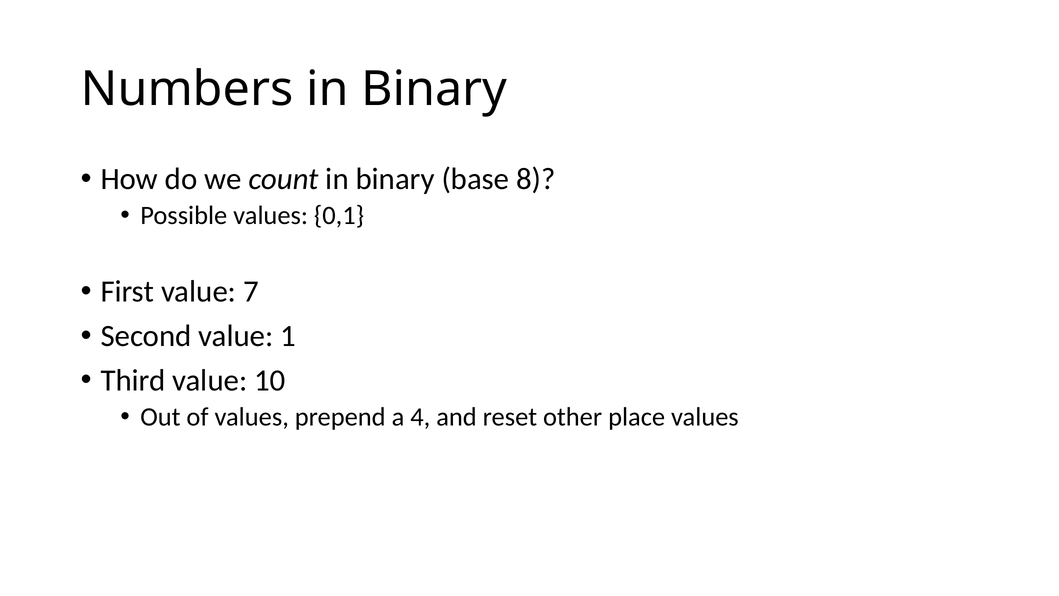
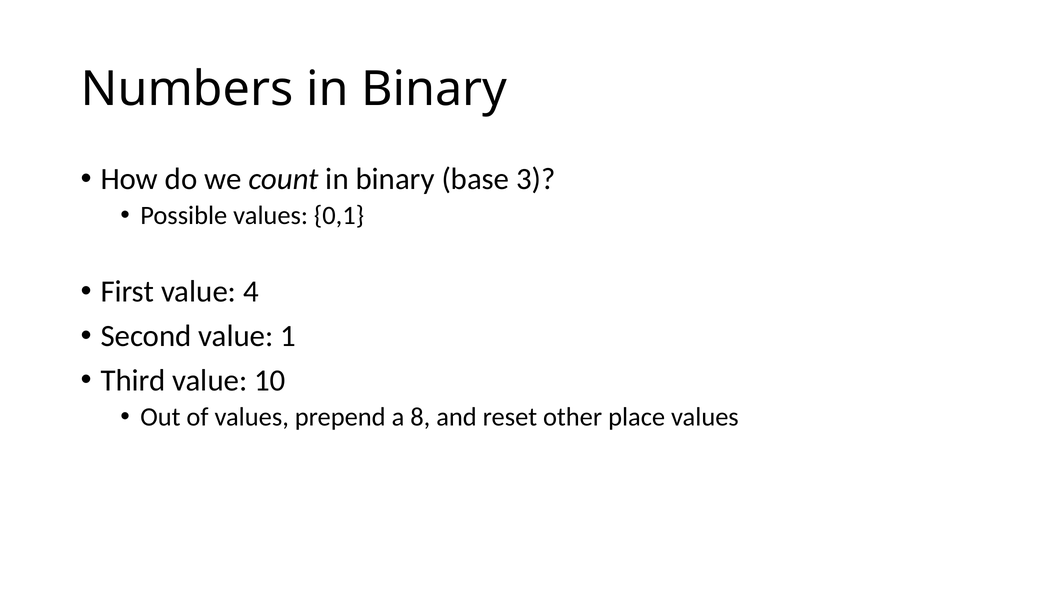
8: 8 -> 3 (536, 179)
7: 7 -> 4 (251, 291)
4: 4 -> 8 (420, 417)
